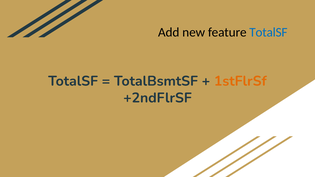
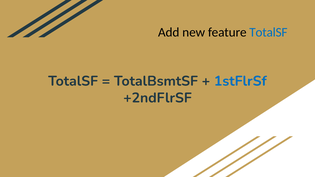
1stFlrSf colour: orange -> blue (240, 81)
